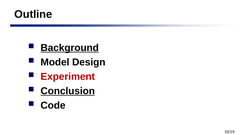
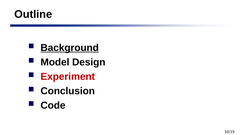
Conclusion underline: present -> none (68, 91)
